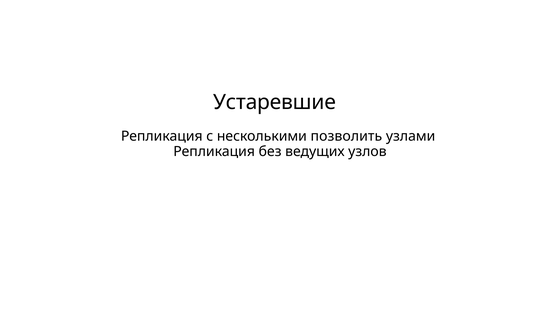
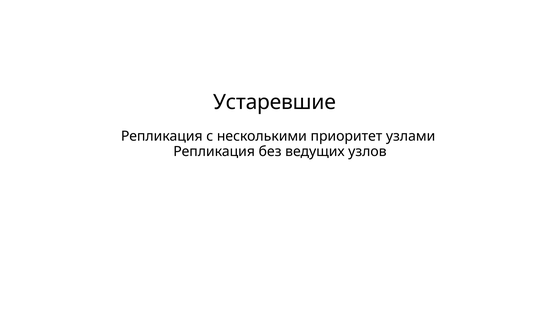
позволить: позволить -> приоритет (346, 136)
